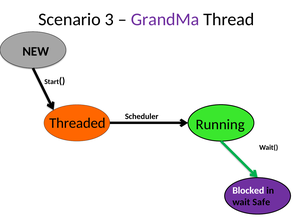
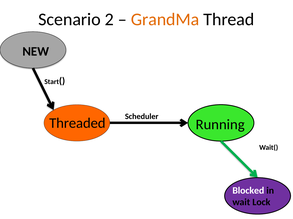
3: 3 -> 2 (109, 20)
GrandMa colour: purple -> orange (165, 20)
Safe: Safe -> Lock (261, 203)
